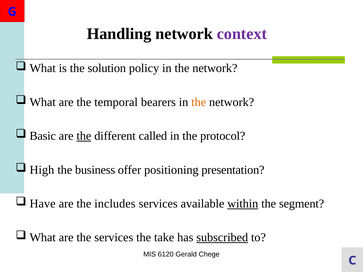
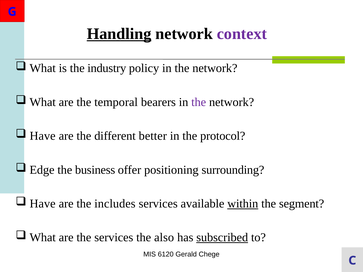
Handling underline: none -> present (119, 34)
solution: solution -> industry (107, 68)
the colour: orange -> purple (199, 102)
Basic: Basic -> Have (43, 136)
the underline: present -> none (84, 136)
called: called -> better (153, 136)
High: High -> Edge (42, 170)
presentation: presentation -> surrounding (233, 170)
take: take -> also (164, 238)
